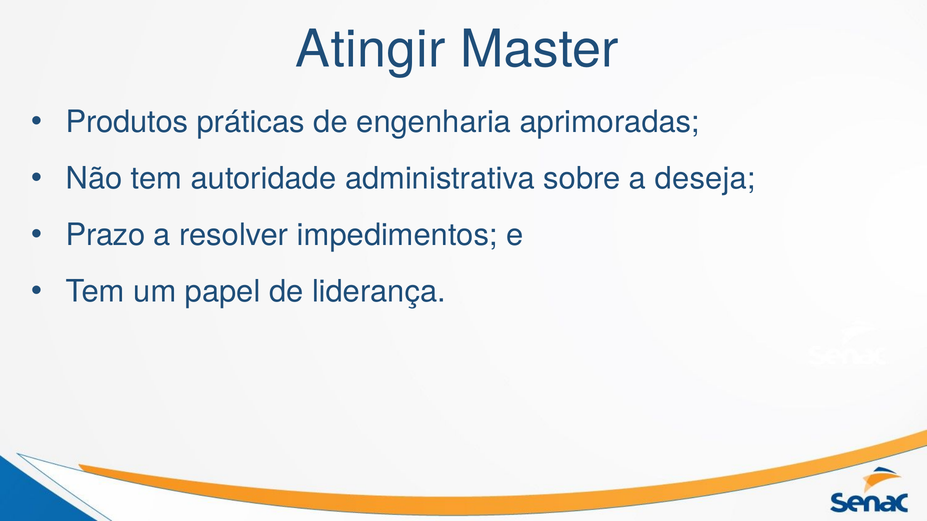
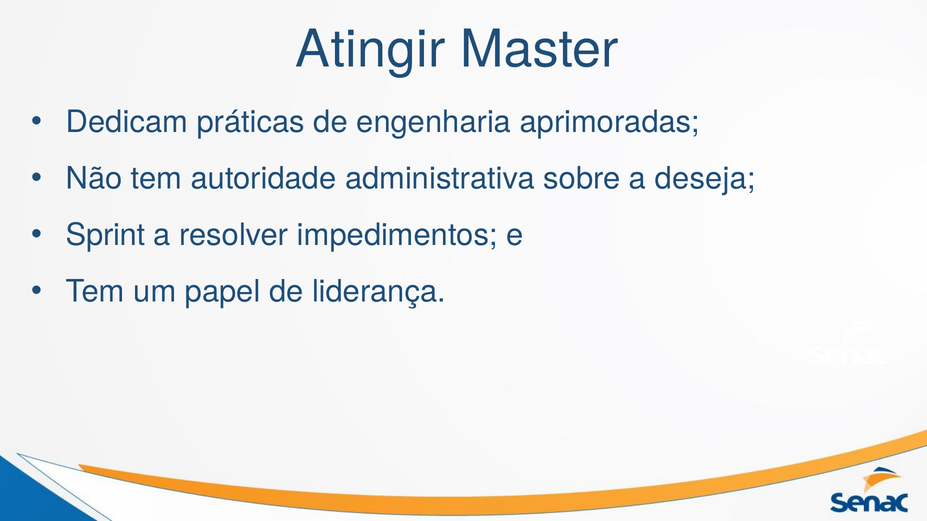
Produtos: Produtos -> Dedicam (127, 122)
Prazo: Prazo -> Sprint (106, 235)
